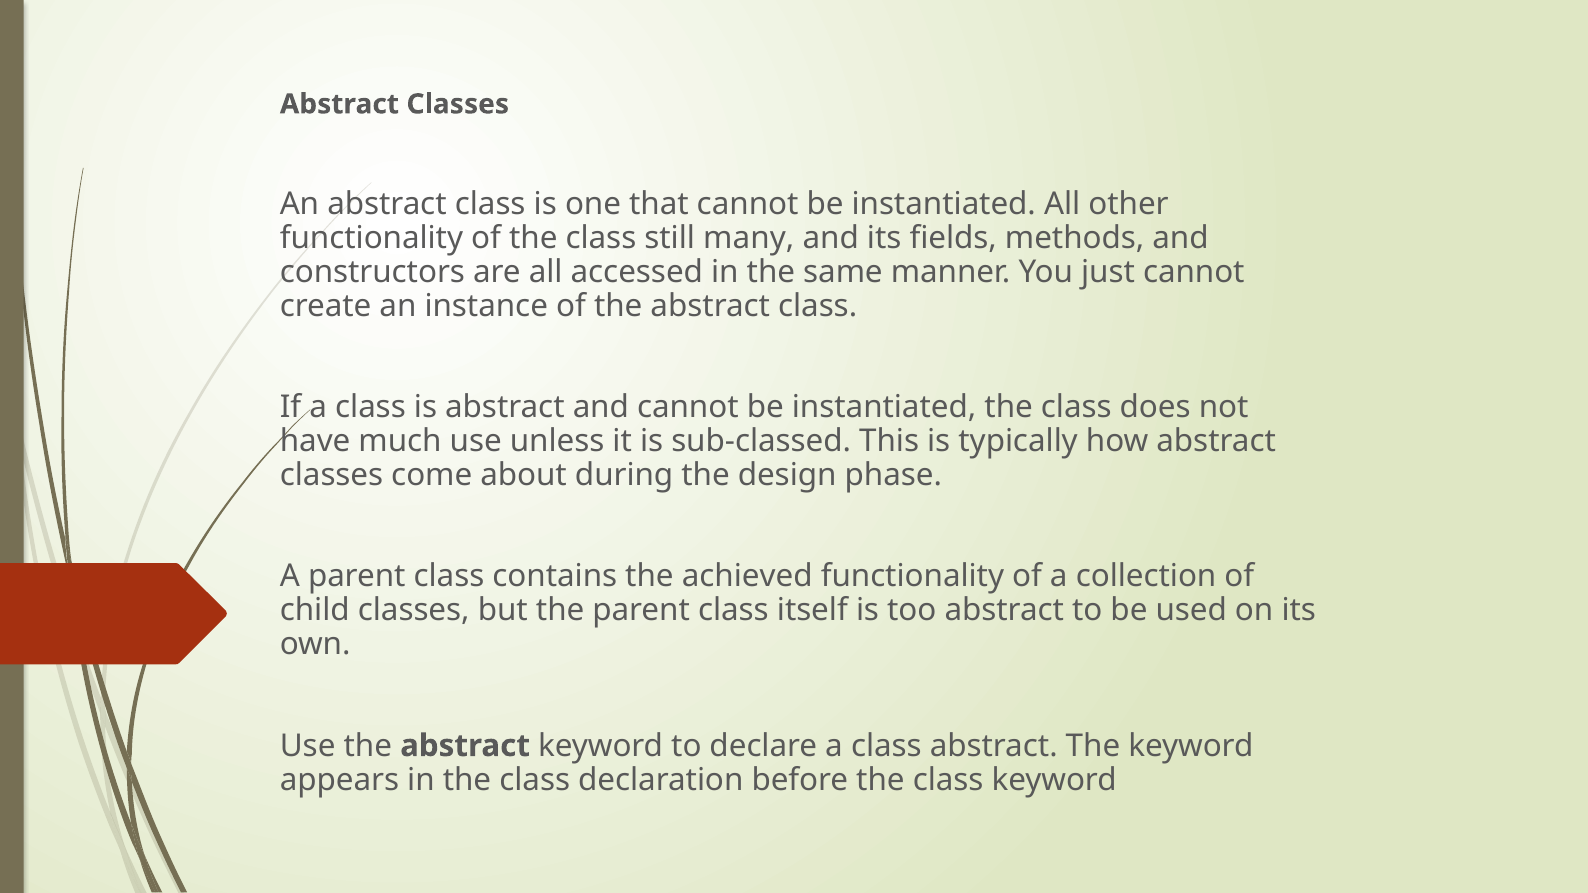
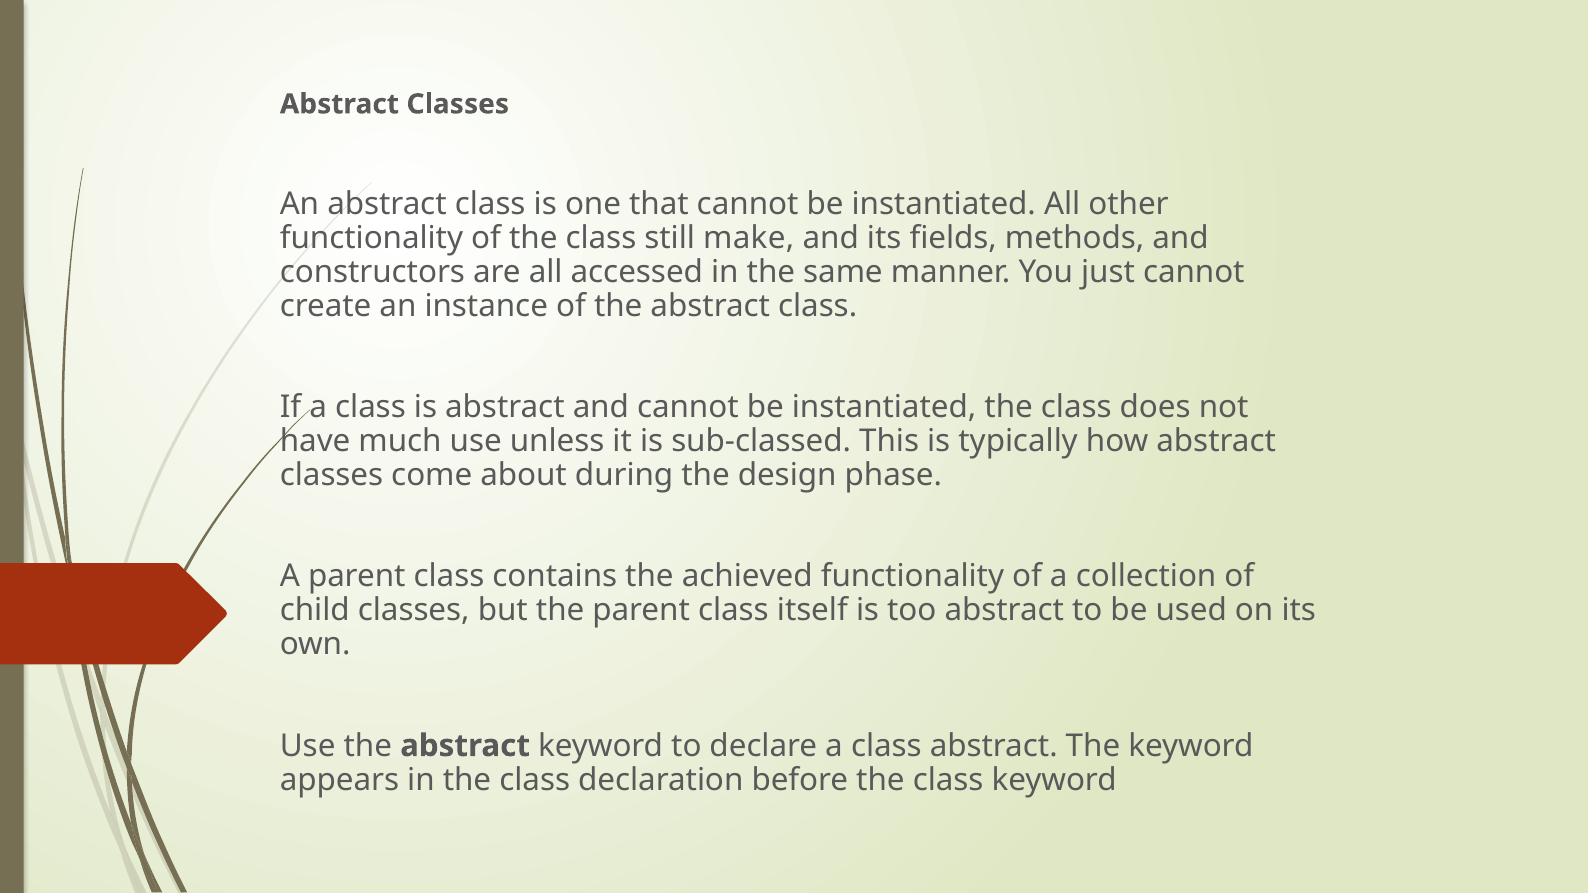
many: many -> make (749, 238)
